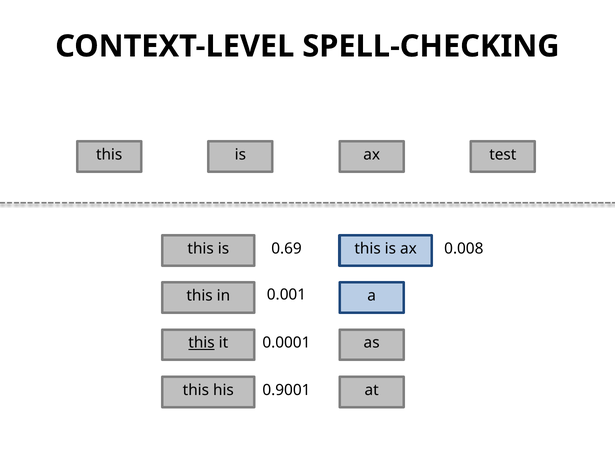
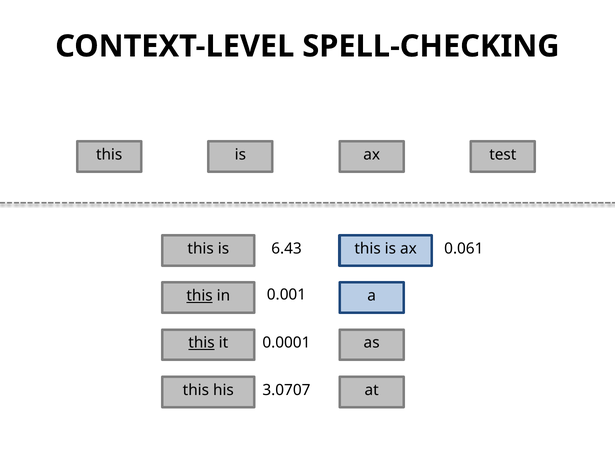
0.69: 0.69 -> 6.43 (286, 248)
0.008: 0.008 -> 0.061 (464, 248)
this underline: none -> present (200, 295)
0.9001: 0.9001 -> 3.0707 (286, 389)
